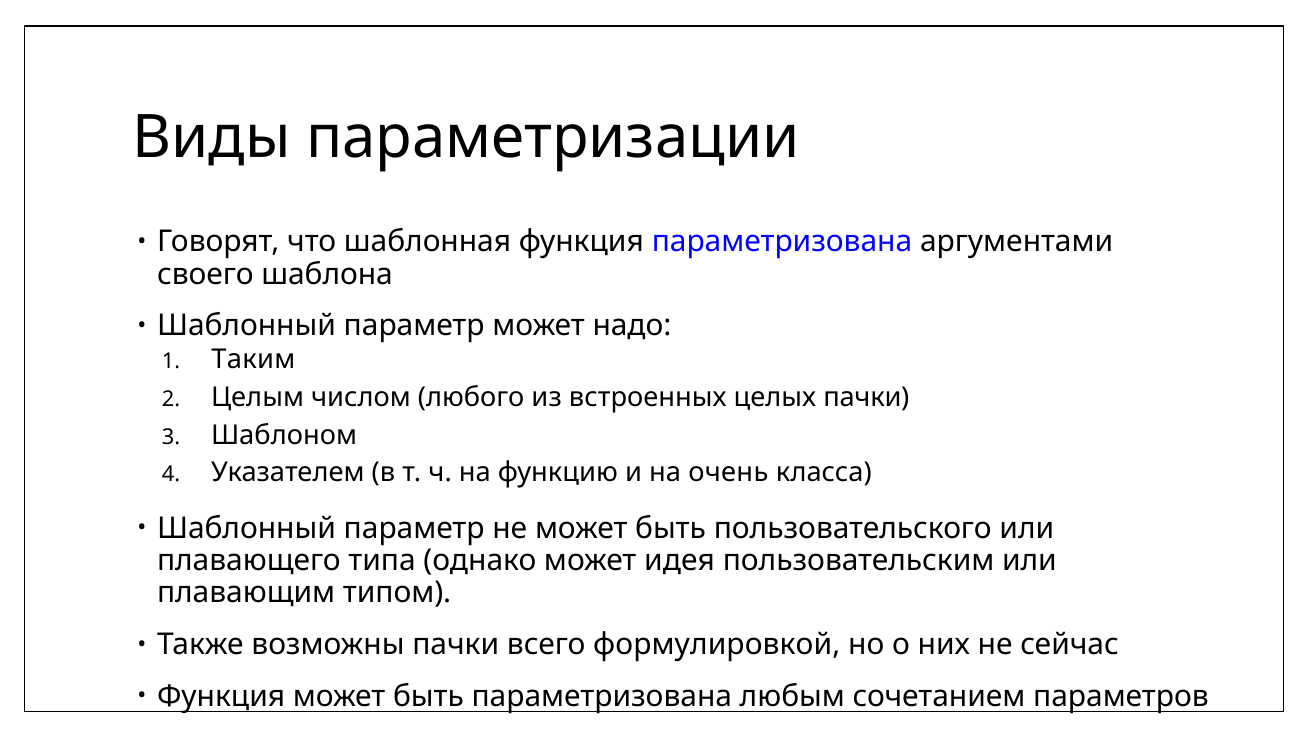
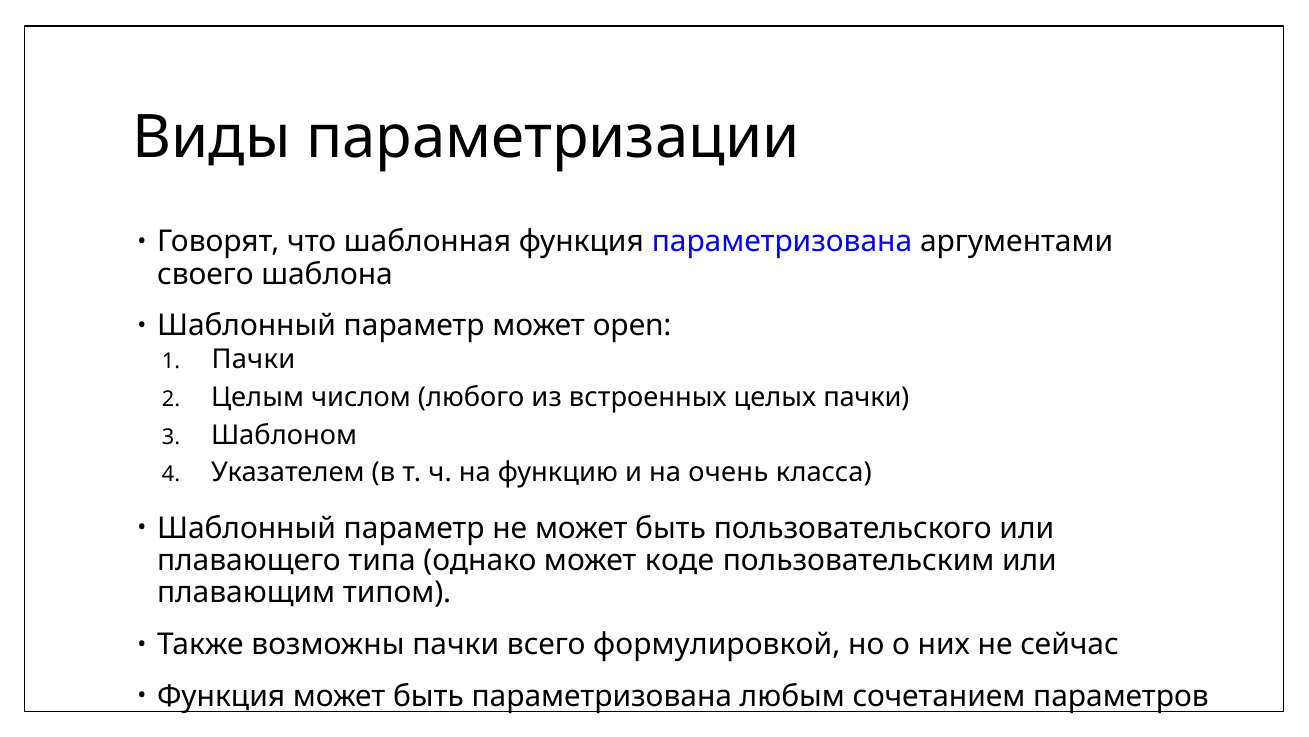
надо: надо -> open (632, 326)
Таким: Таким -> Пачки (253, 359)
идея: идея -> коде (680, 560)
